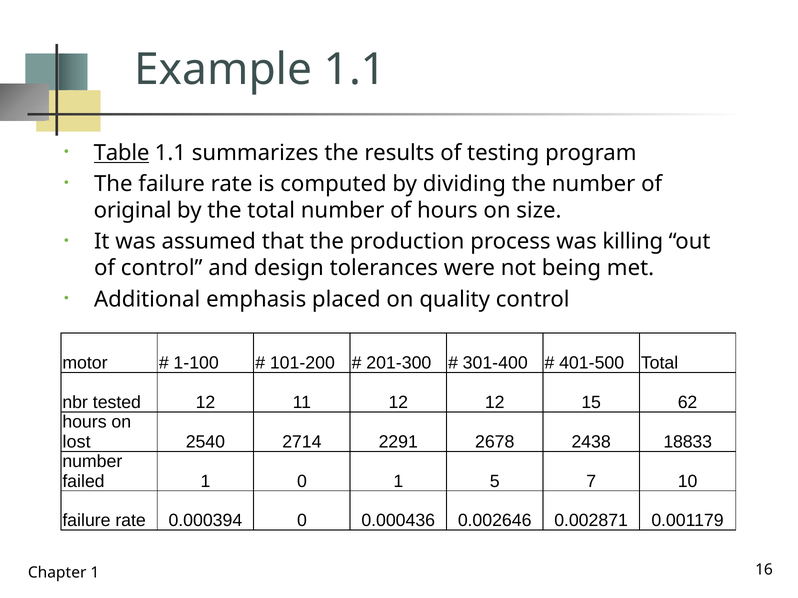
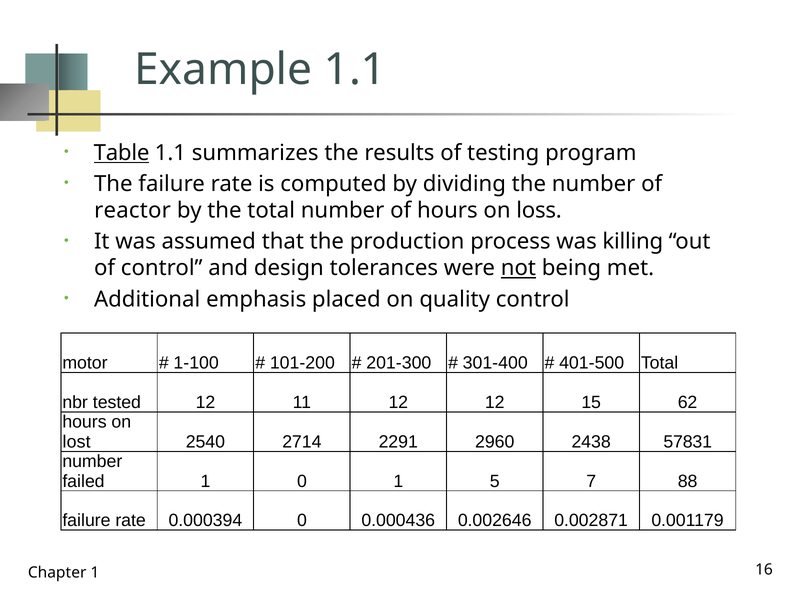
original: original -> reactor (133, 211)
size: size -> loss (539, 211)
not underline: none -> present (518, 268)
2678: 2678 -> 2960 (495, 442)
18833: 18833 -> 57831 (688, 442)
10: 10 -> 88 (688, 482)
